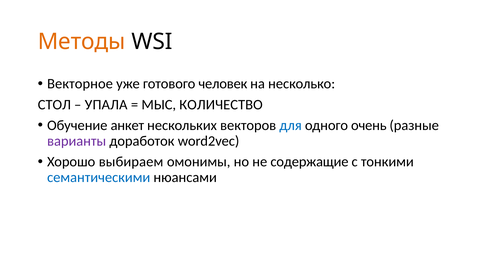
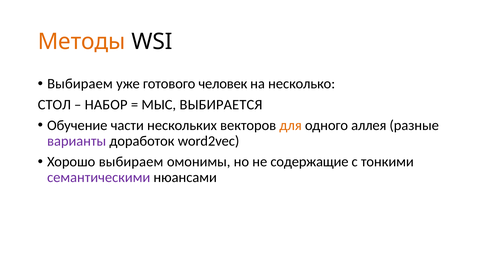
Векторное: Векторное -> Выбираем (80, 84)
УПАЛА: УПАЛА -> НАБОР (106, 105)
КОЛИЧЕСТВО: КОЛИЧЕСТВО -> ВЫБИРАЕТСЯ (221, 105)
анкет: анкет -> части (127, 125)
для colour: blue -> orange (291, 125)
очень: очень -> аллея (369, 125)
семантическими colour: blue -> purple (99, 178)
